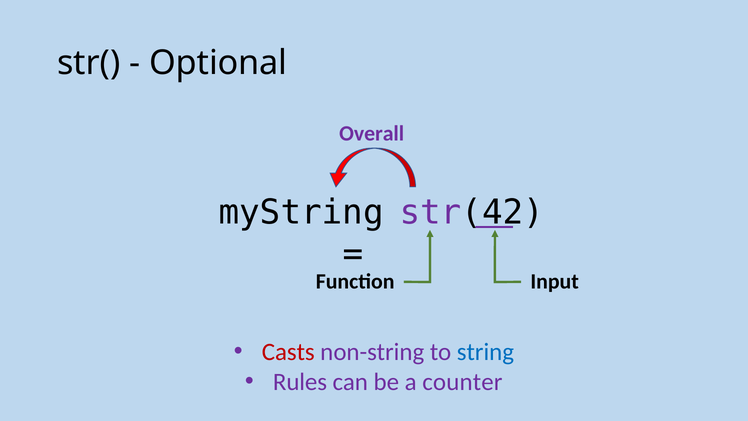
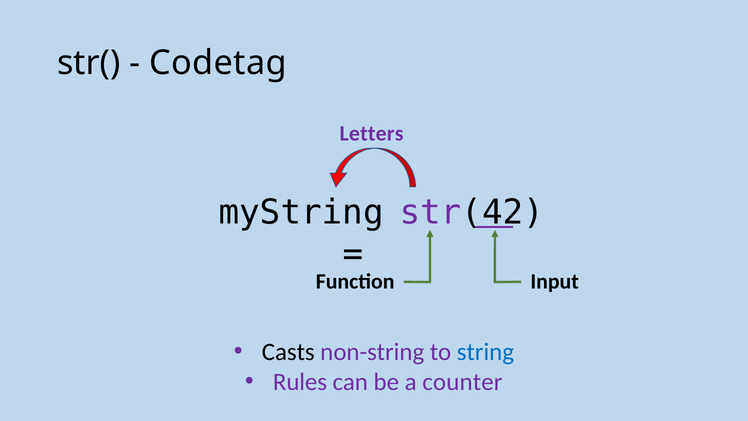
Optional: Optional -> Codetag (218, 63)
Overall: Overall -> Letters (372, 133)
Casts colour: red -> black (288, 352)
